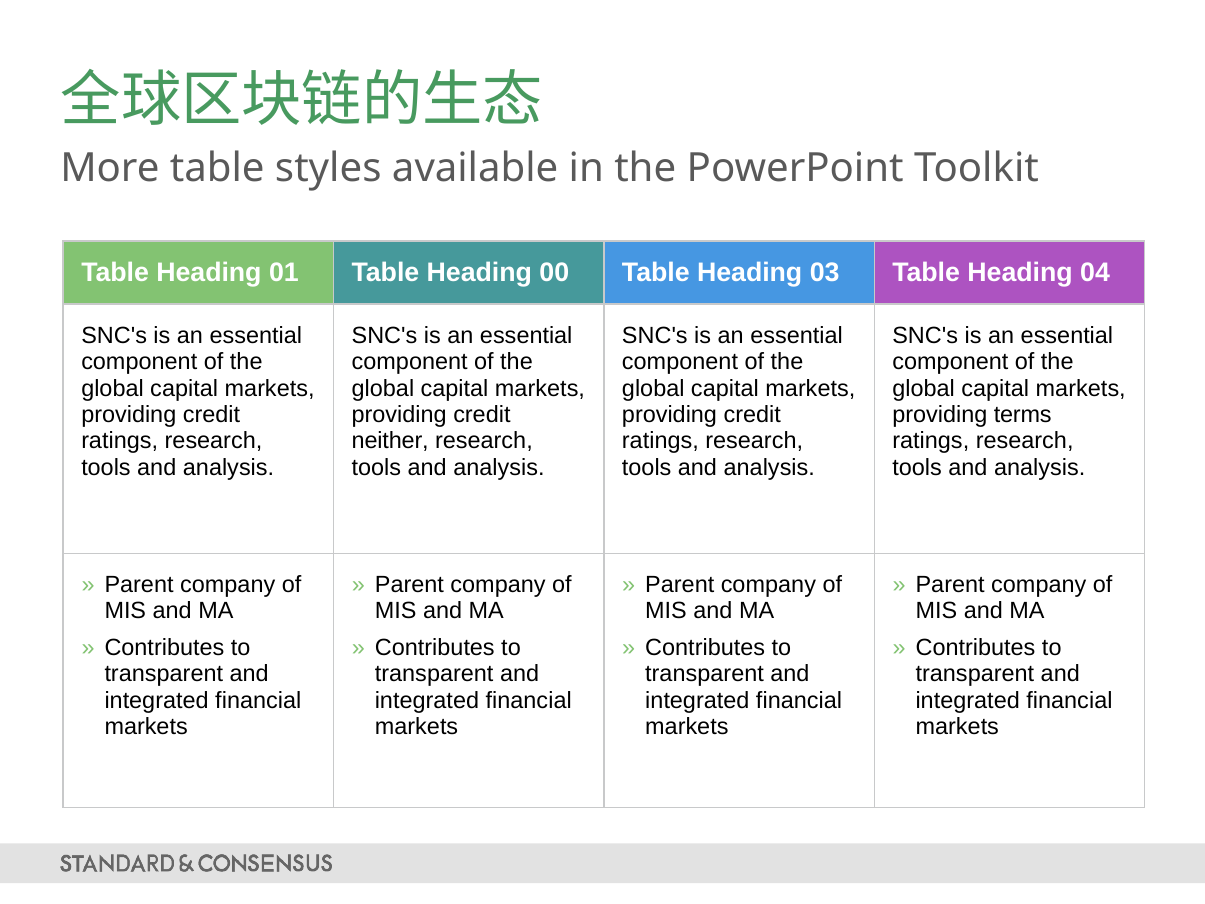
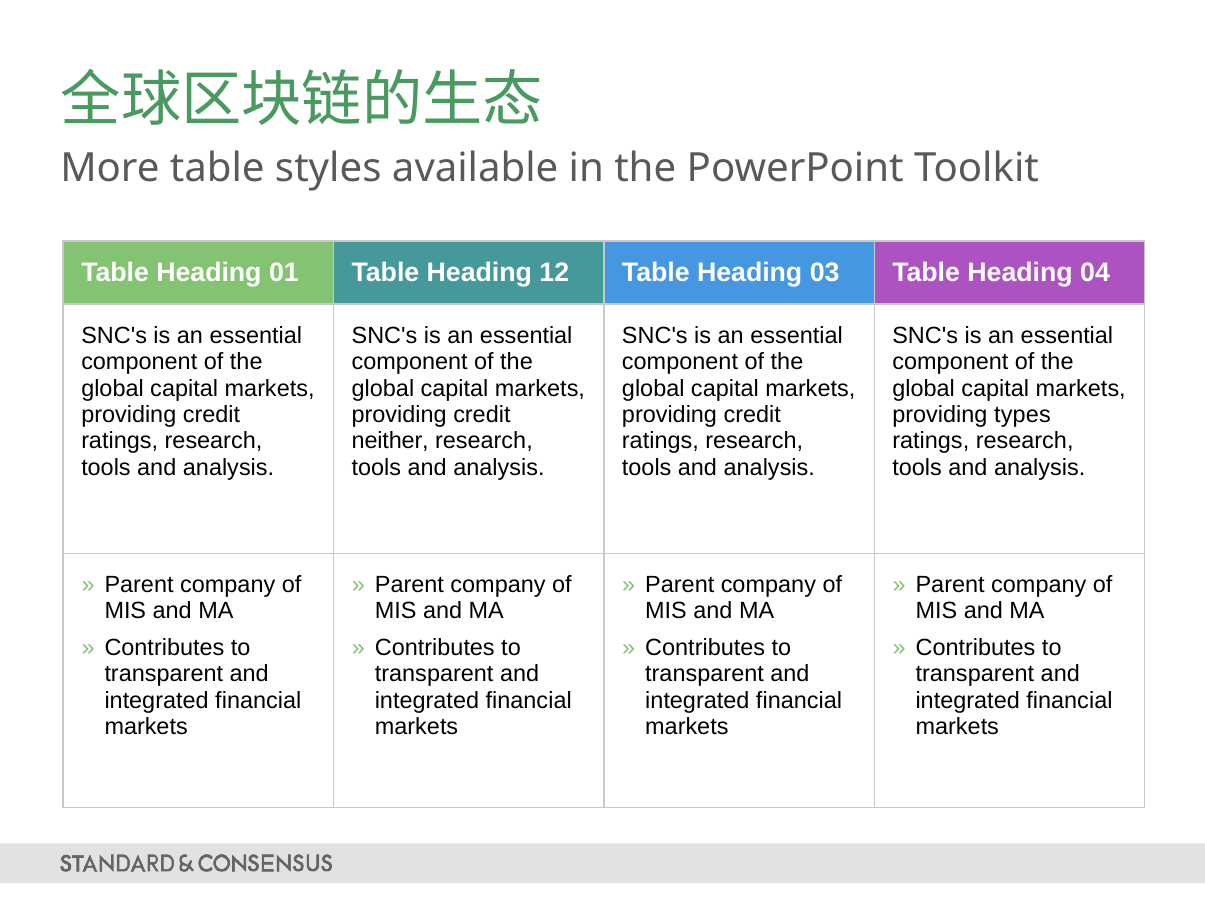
00: 00 -> 12 (554, 273)
terms: terms -> types (1023, 414)
